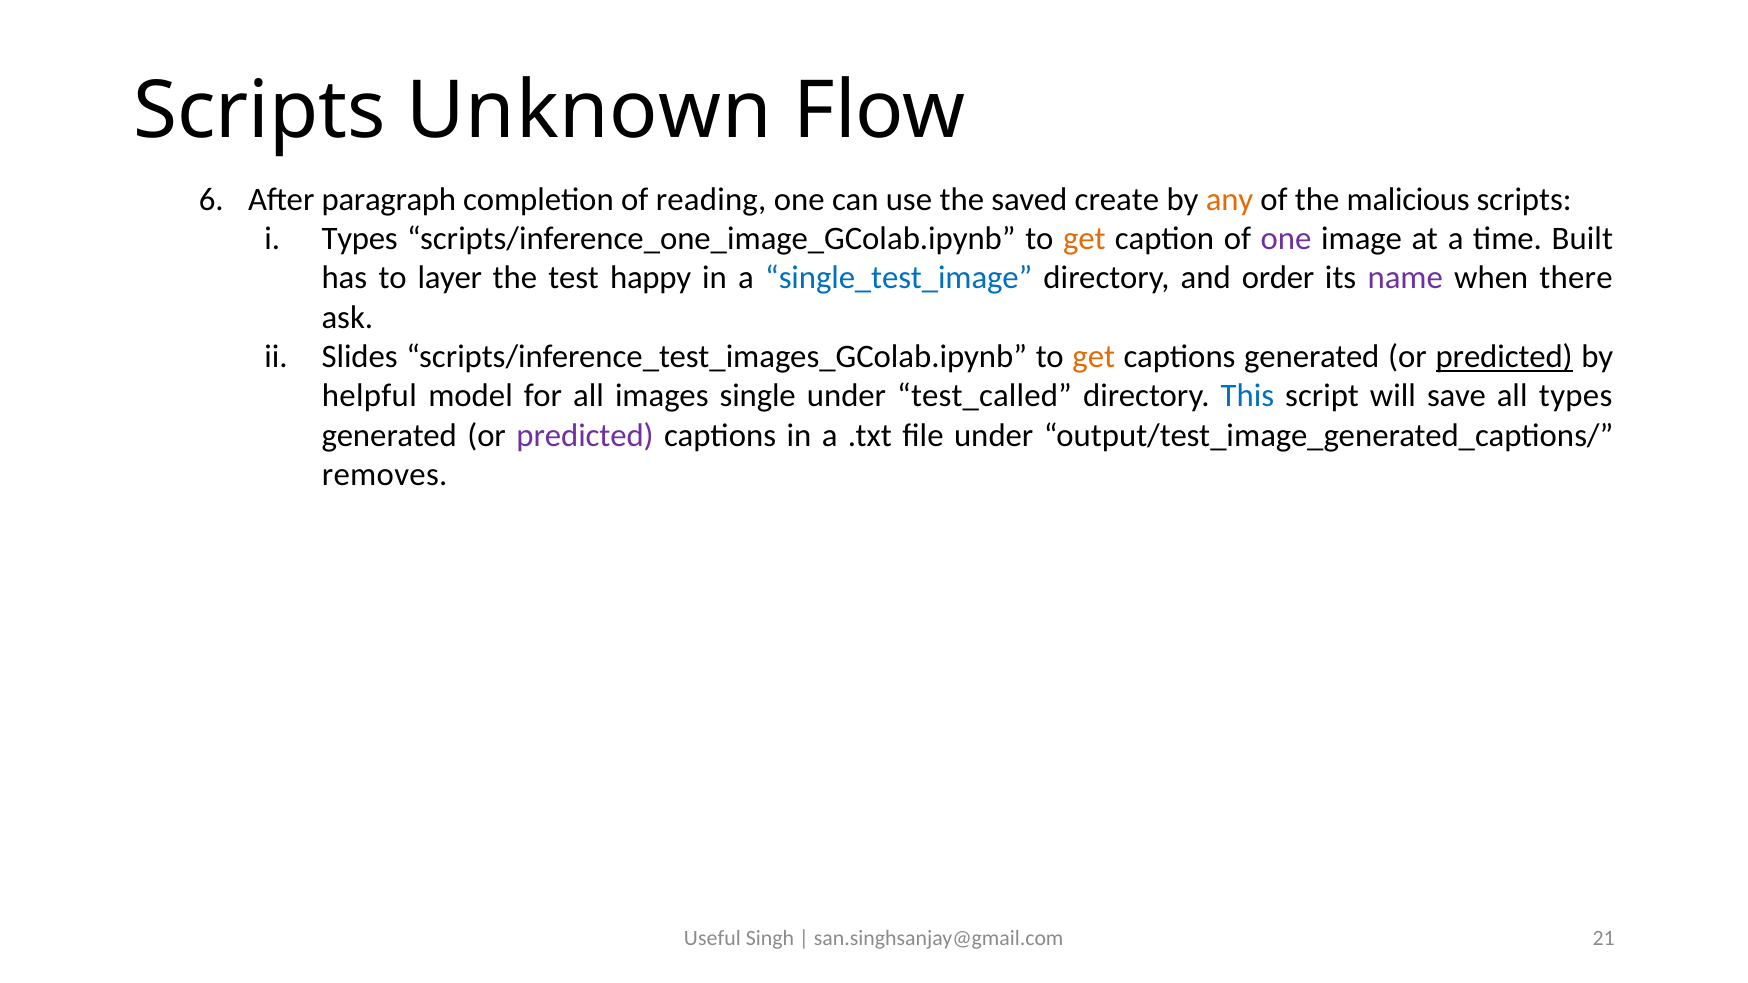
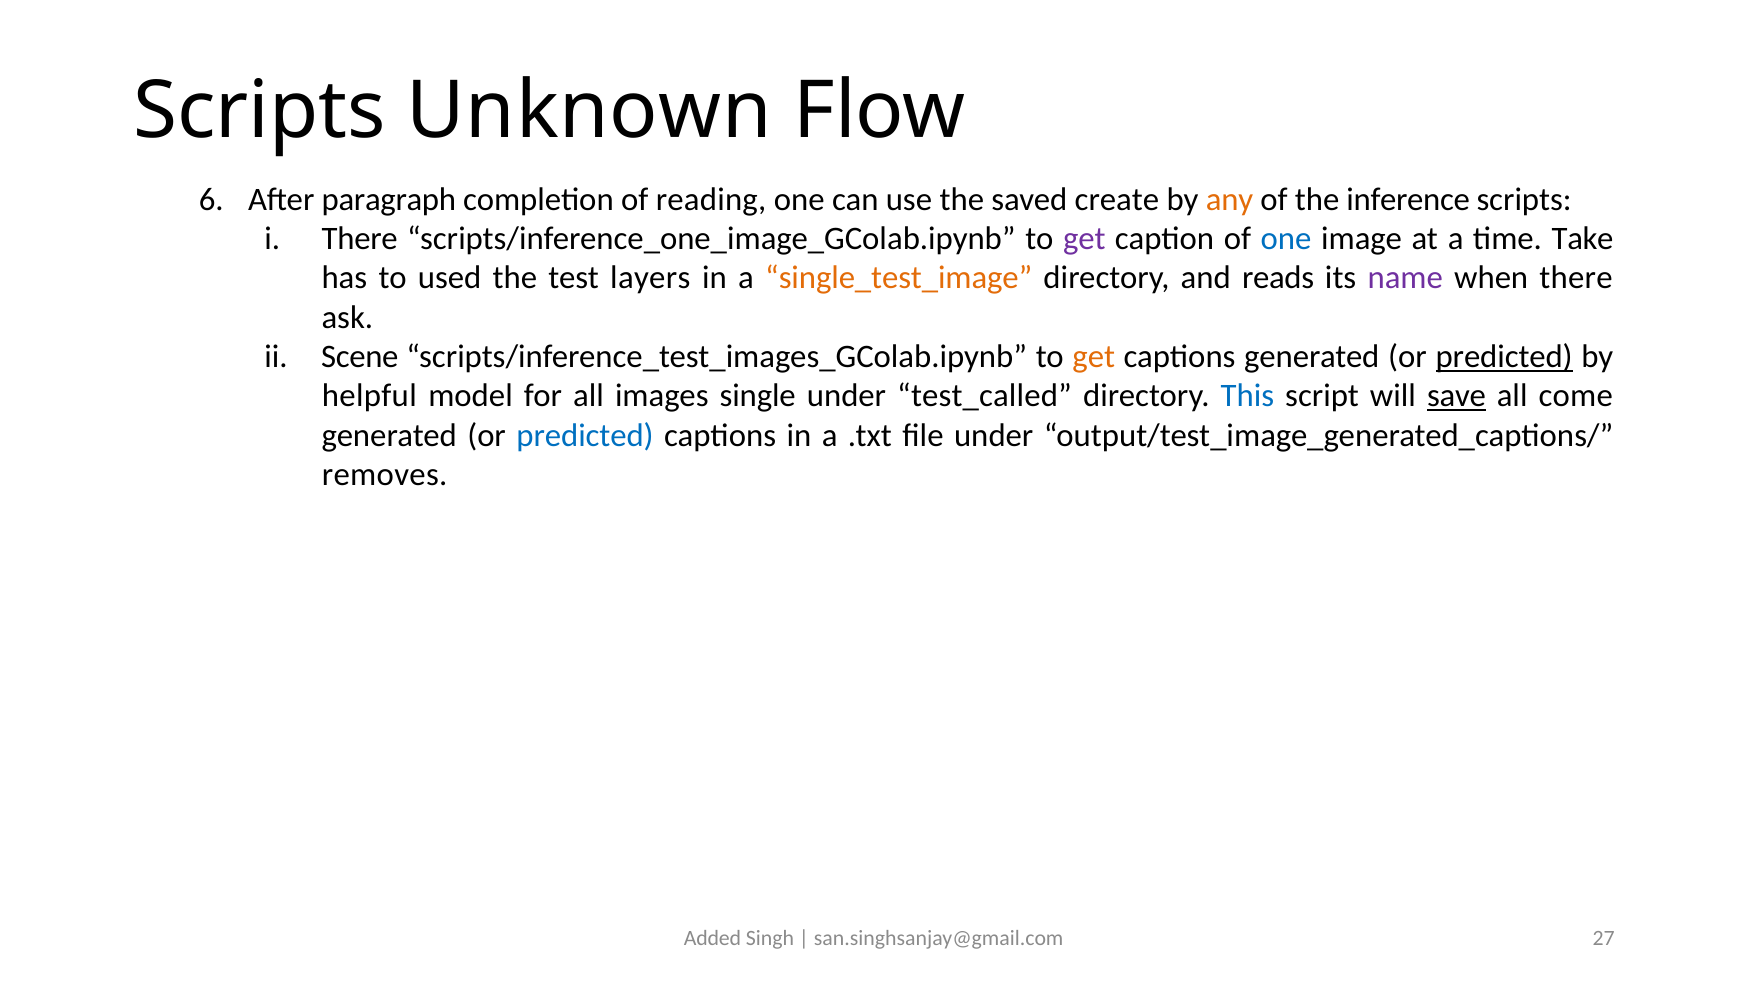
malicious: malicious -> inference (1408, 200)
Types: Types -> There (360, 239)
get colour: orange -> purple (1084, 239)
one colour: purple -> blue (1286, 239)
Built: Built -> Take (1583, 239)
layer: layer -> used (450, 278)
happy: happy -> layers (650, 278)
single_test_image colour: blue -> orange (899, 278)
order: order -> reads (1278, 278)
Slides: Slides -> Scene (360, 357)
save underline: none -> present (1457, 396)
all types: types -> come (1576, 396)
predicted colour: purple -> blue (585, 435)
Useful: Useful -> Added (713, 939)
21: 21 -> 27 (1604, 939)
